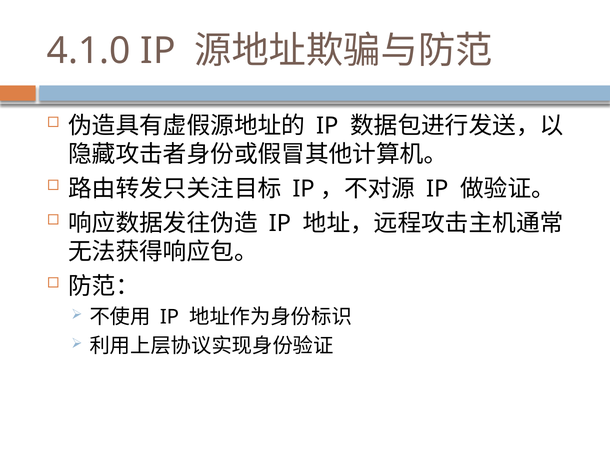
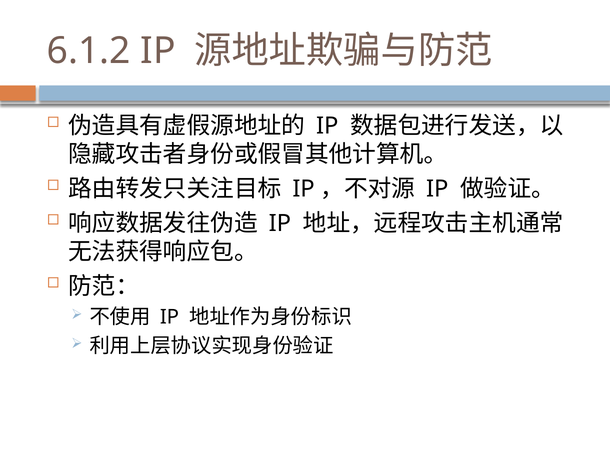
4.1.0: 4.1.0 -> 6.1.2 (89, 51)
